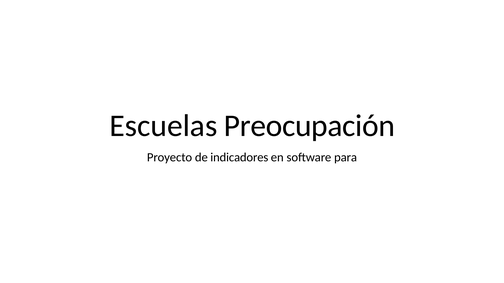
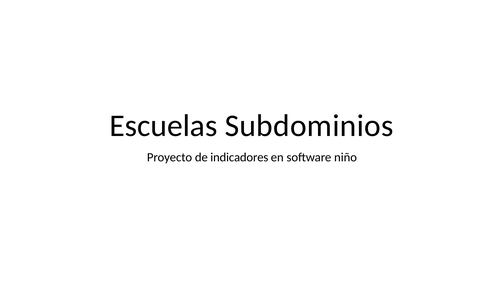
Preocupación: Preocupación -> Subdominios (309, 126)
para: para -> niño (346, 158)
